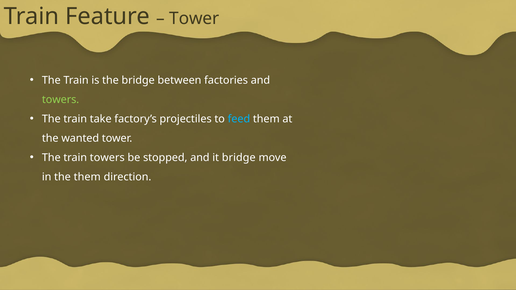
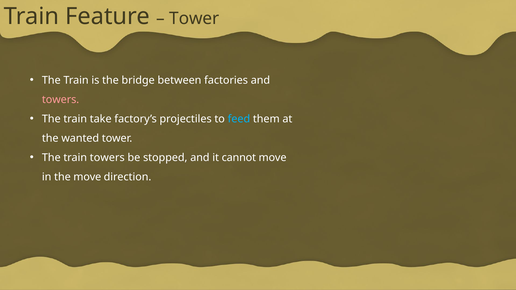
towers colour: light green -> pink (61, 100)
it bridge: bridge -> cannot (239, 158)
the them: them -> move (87, 177)
